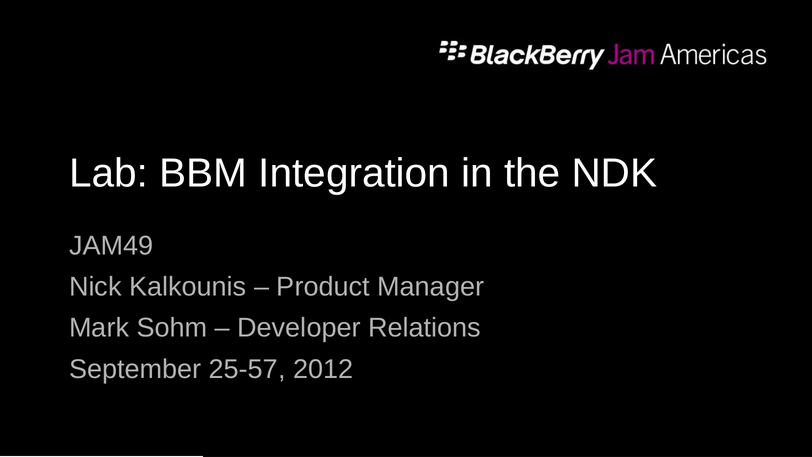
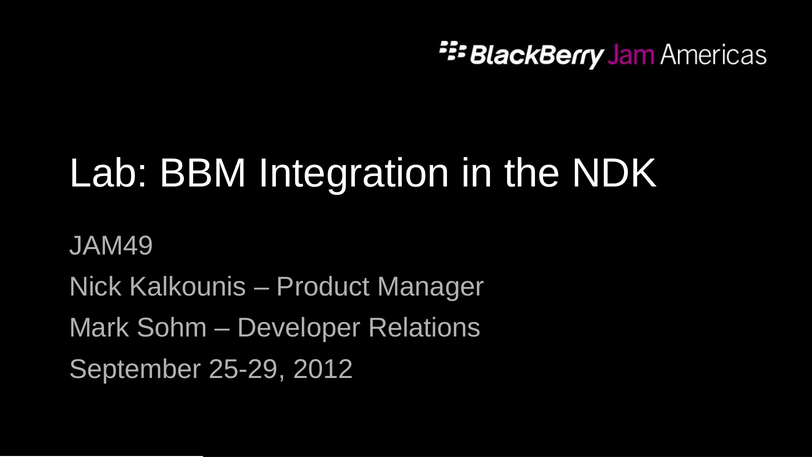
25-57: 25-57 -> 25-29 (247, 369)
